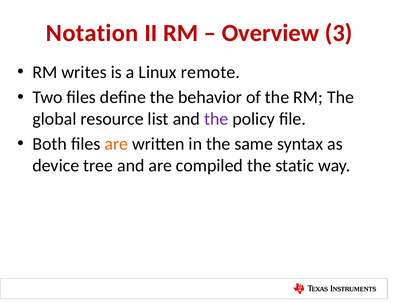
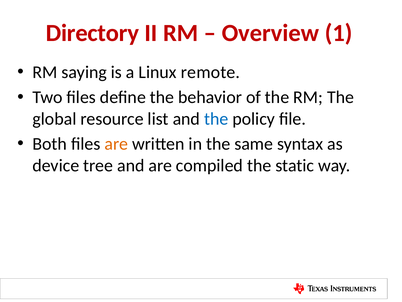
Notation: Notation -> Directory (92, 33)
3: 3 -> 1 (339, 33)
writes: writes -> saying (84, 72)
the colour: purple -> blue (216, 119)
